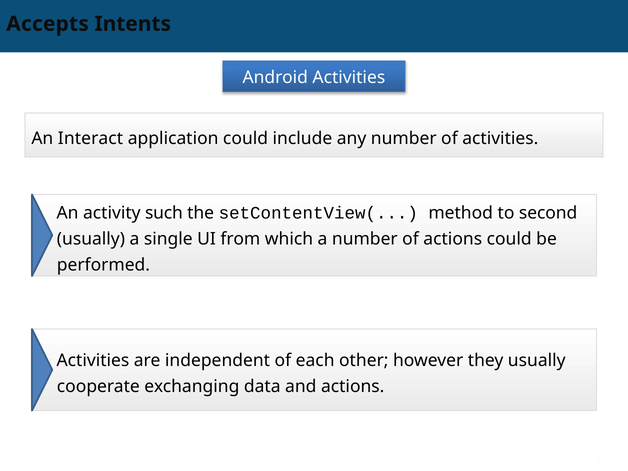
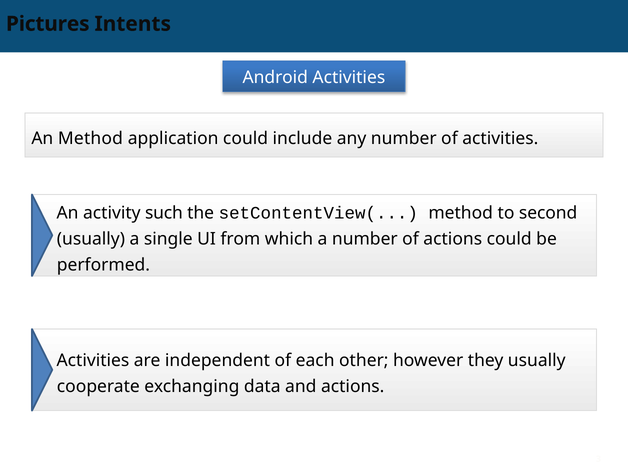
Accepts: Accepts -> Pictures (48, 24)
An Interact: Interact -> Method (90, 139)
